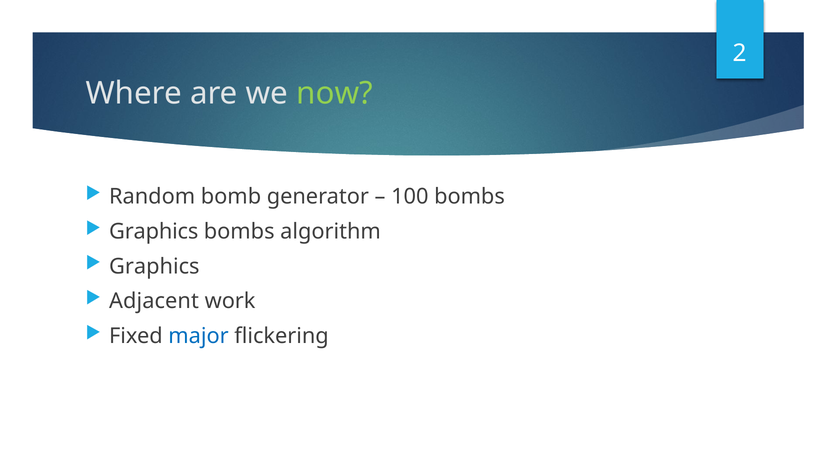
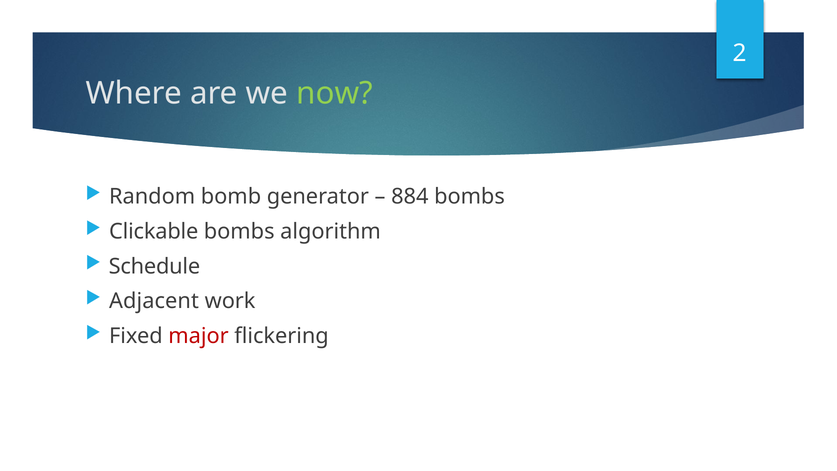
100: 100 -> 884 (410, 196)
Graphics: Graphics -> Clickable (154, 231)
Graphics: Graphics -> Schedule (154, 266)
major colour: blue -> red (199, 336)
